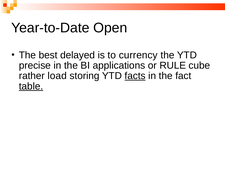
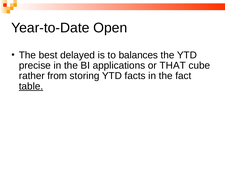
currency: currency -> balances (138, 55)
RULE: RULE -> THAT (173, 65)
load: load -> from (57, 76)
facts underline: present -> none (135, 76)
